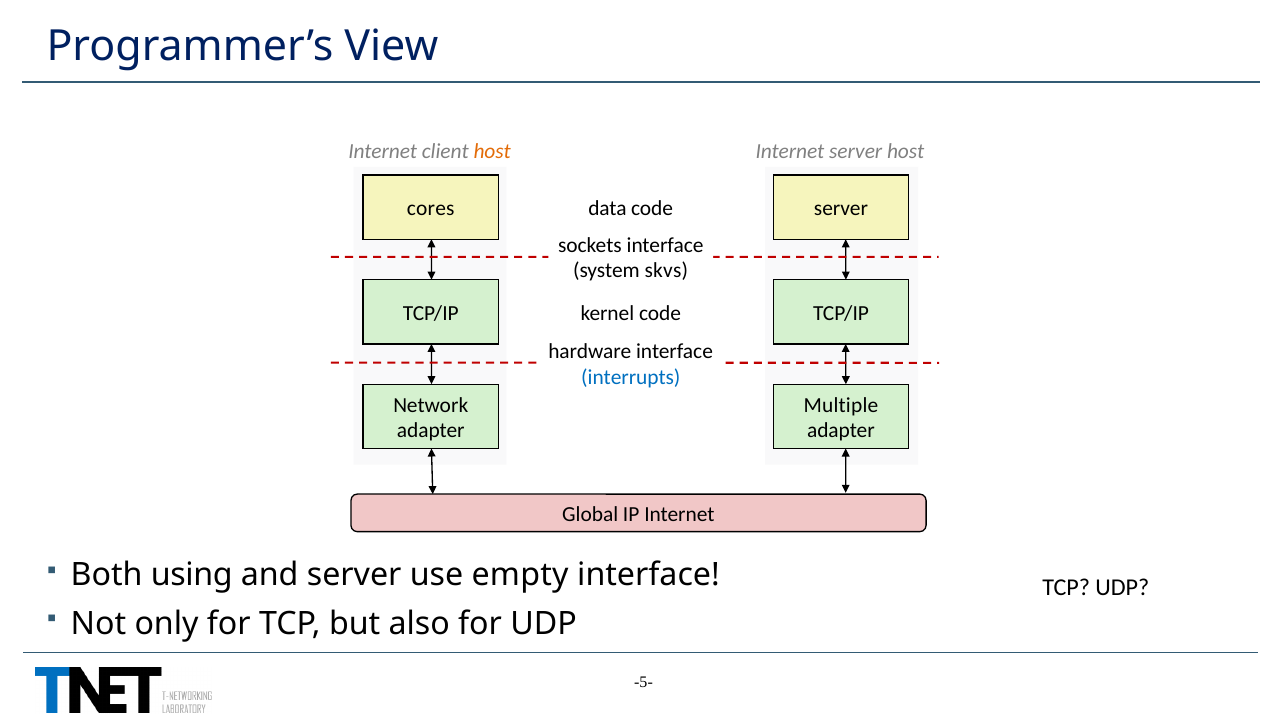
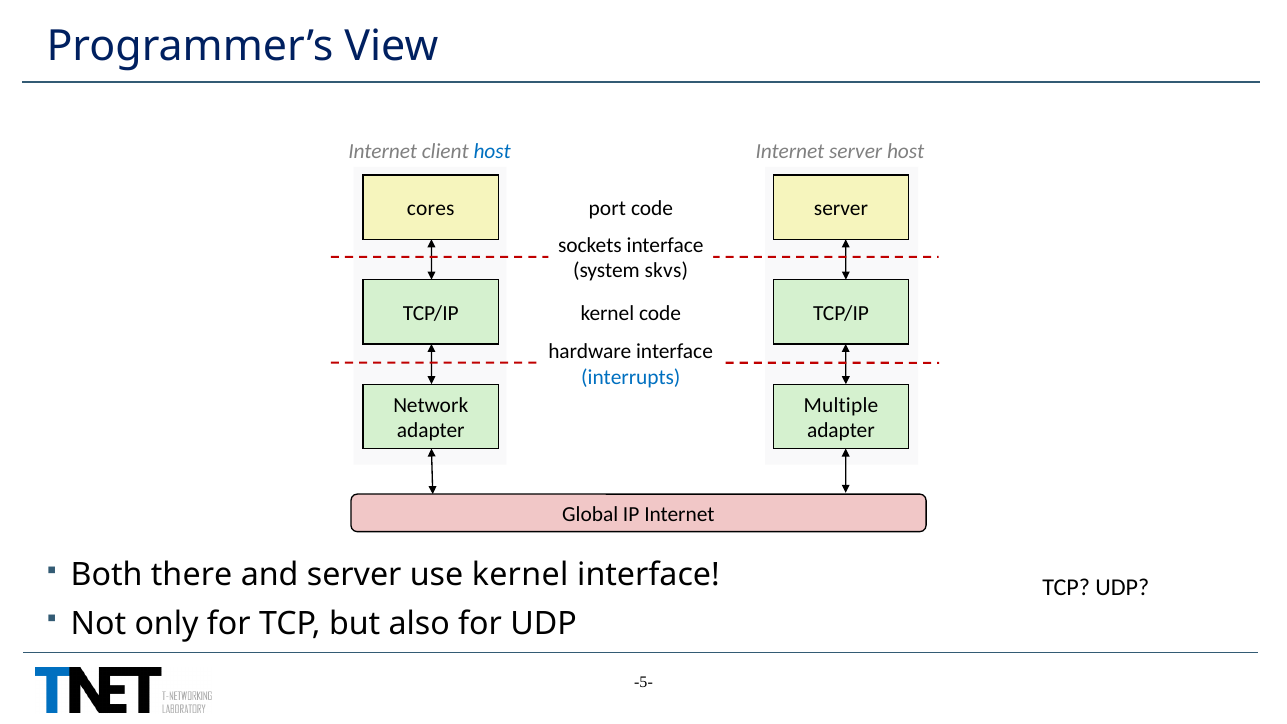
host colour: orange -> blue (492, 152)
data: data -> port (607, 209)
using: using -> there (192, 575)
use empty: empty -> kernel (520, 575)
